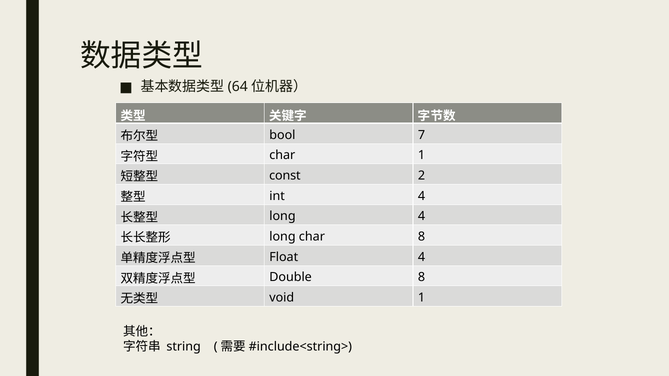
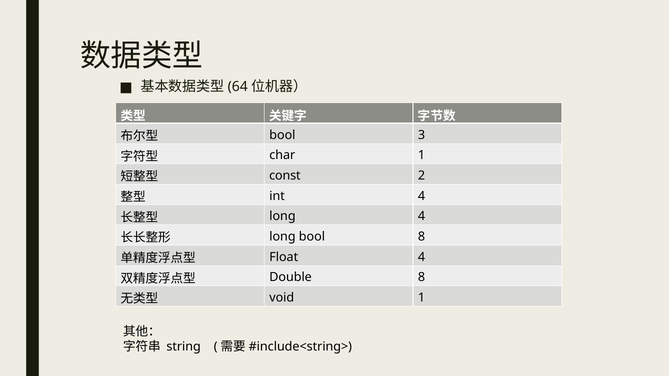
7: 7 -> 3 (422, 135)
long char: char -> bool (312, 237)
